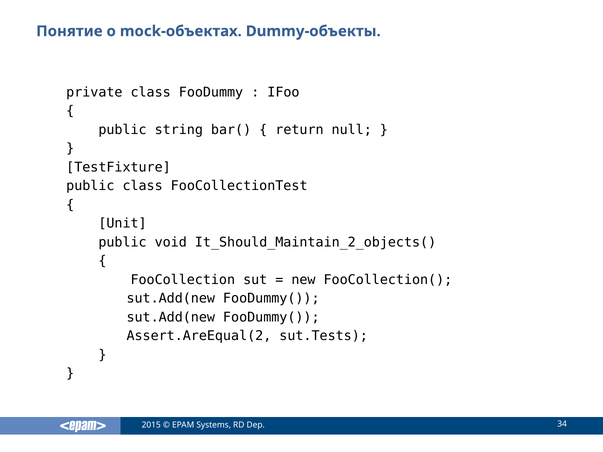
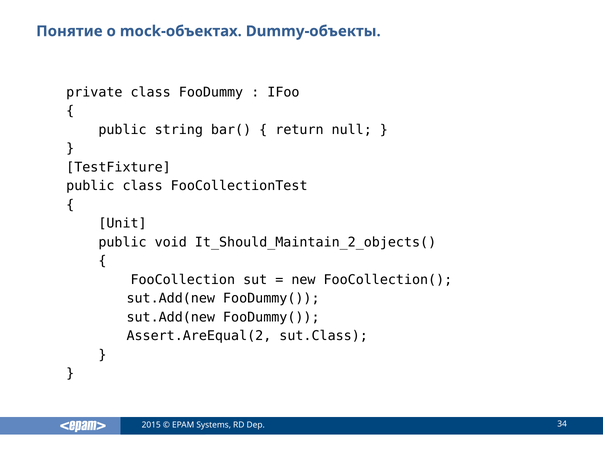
sut.Tests: sut.Tests -> sut.Class (324, 336)
